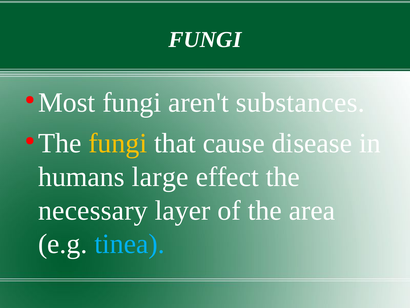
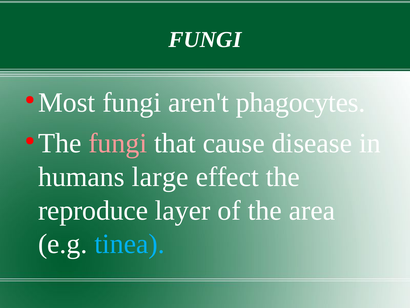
substances: substances -> phagocytes (301, 102)
fungi colour: yellow -> pink (118, 143)
necessary: necessary -> reproduce (93, 210)
